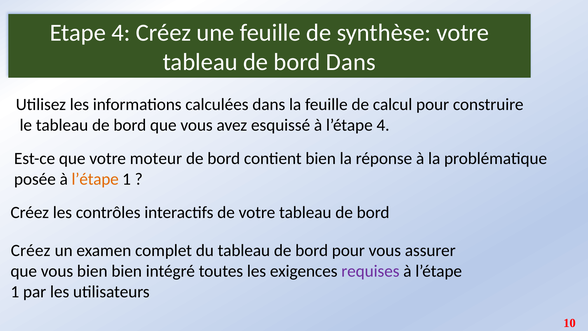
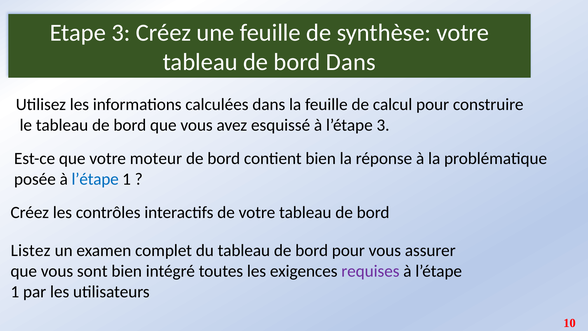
Etape 4: 4 -> 3 (121, 33)
l’étape 4: 4 -> 3 (383, 125)
l’étape colour: orange -> blue (95, 179)
Créez: Créez -> Listez (31, 250)
vous bien: bien -> sont (92, 271)
